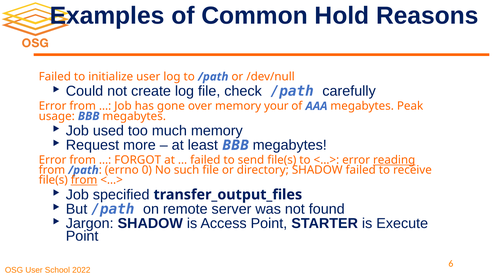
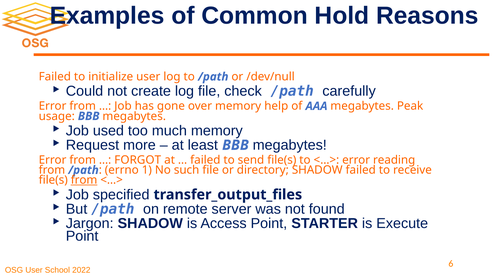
your: your -> help (276, 106)
reading underline: present -> none (394, 160)
0: 0 -> 1 (147, 170)
